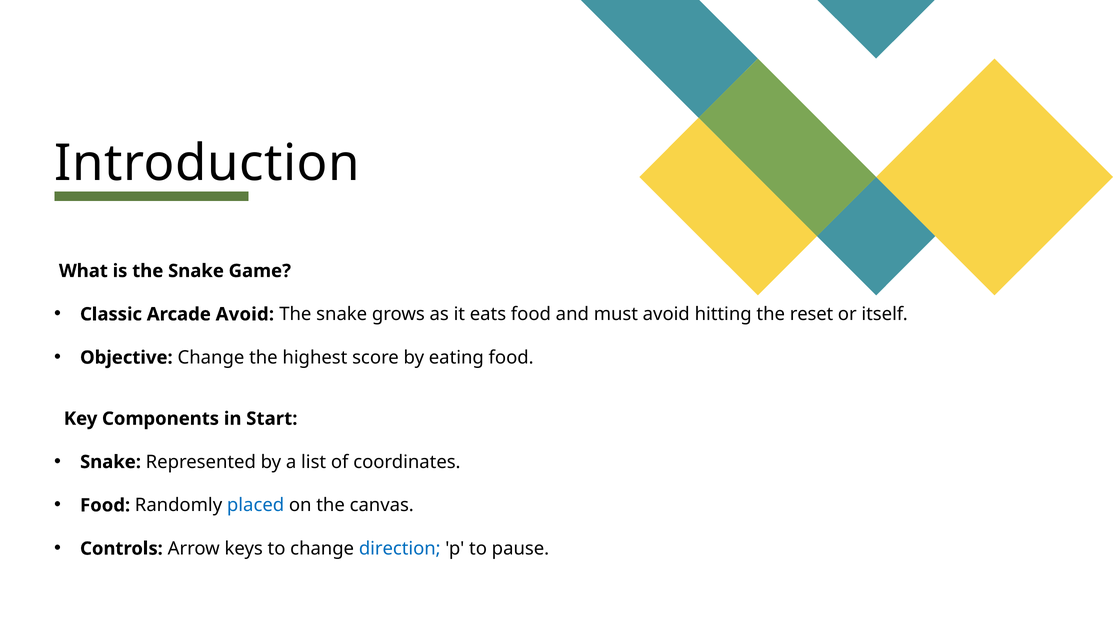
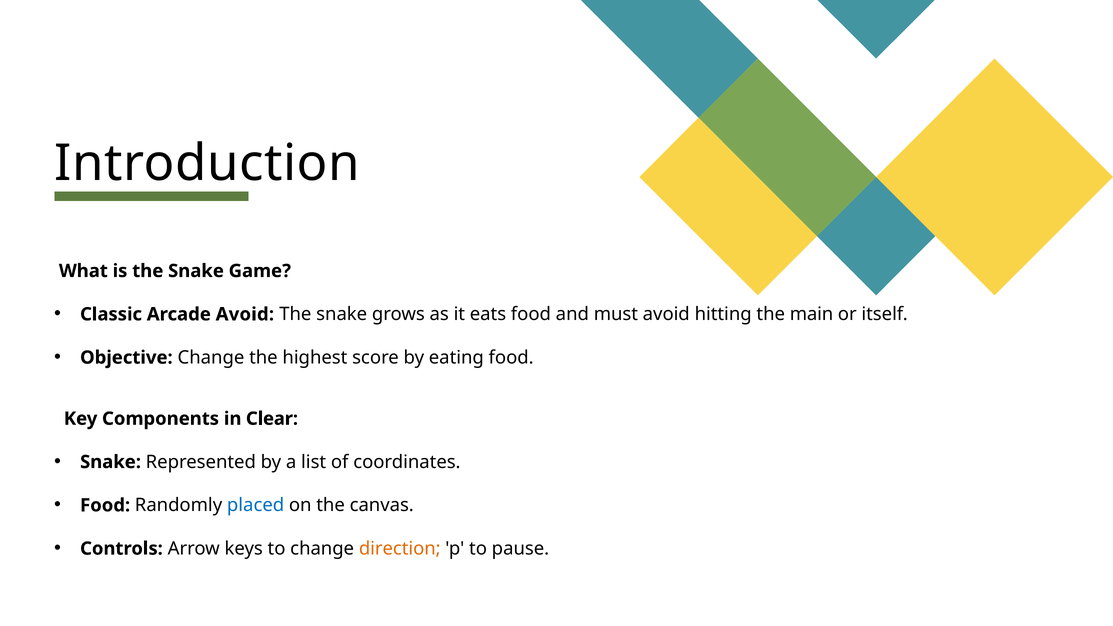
reset: reset -> main (812, 314)
Start: Start -> Clear (272, 419)
direction colour: blue -> orange (400, 549)
